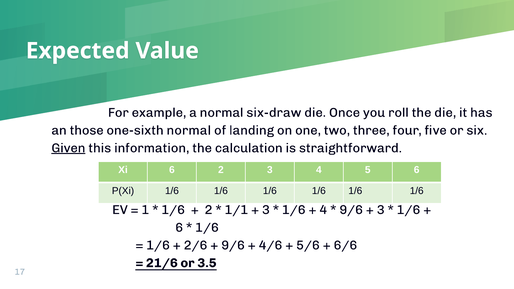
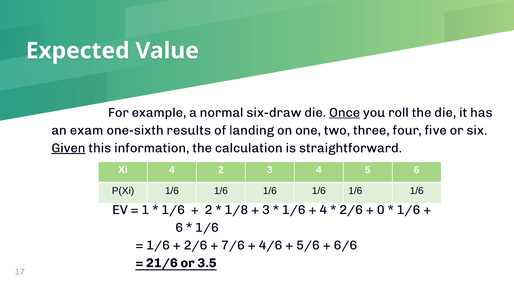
Once underline: none -> present (345, 113)
those: those -> exam (87, 130)
one-sixth normal: normal -> results (189, 130)
Xi 6: 6 -> 4 (172, 170)
1/1: 1/1 -> 1/8 (236, 210)
9/6: 9/6 -> 2/6 (351, 210)
3: 3 -> 0 (381, 210)
9/6: 9/6 -> 7/6 (233, 245)
